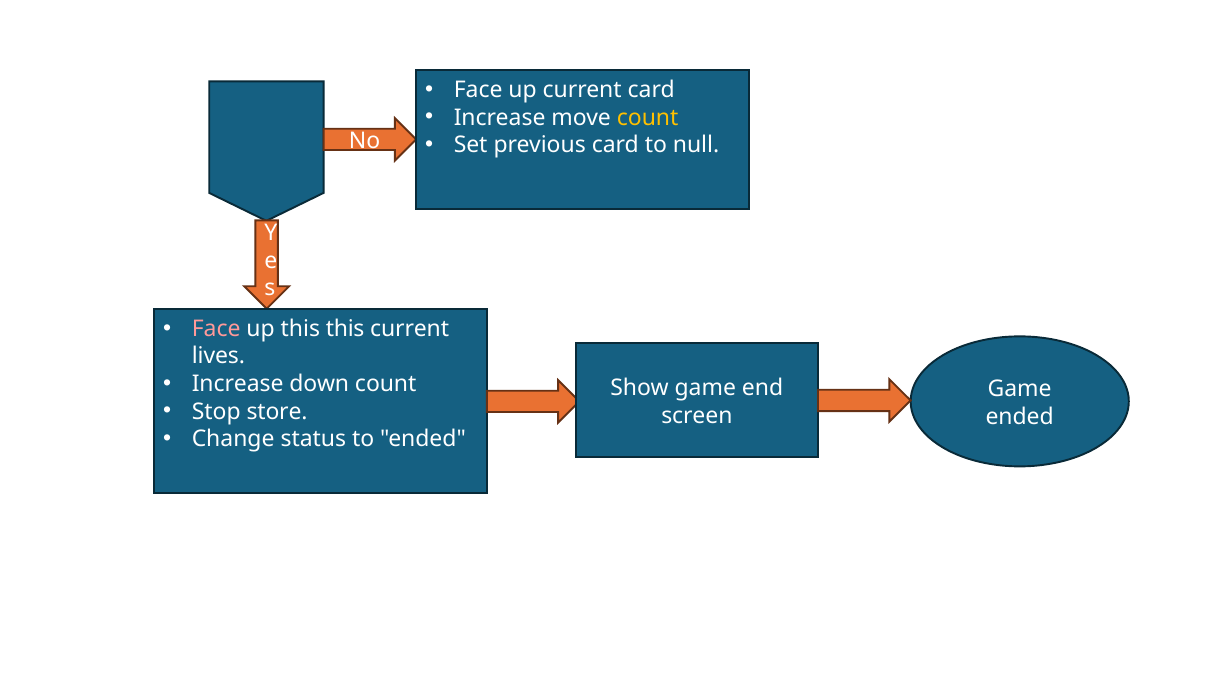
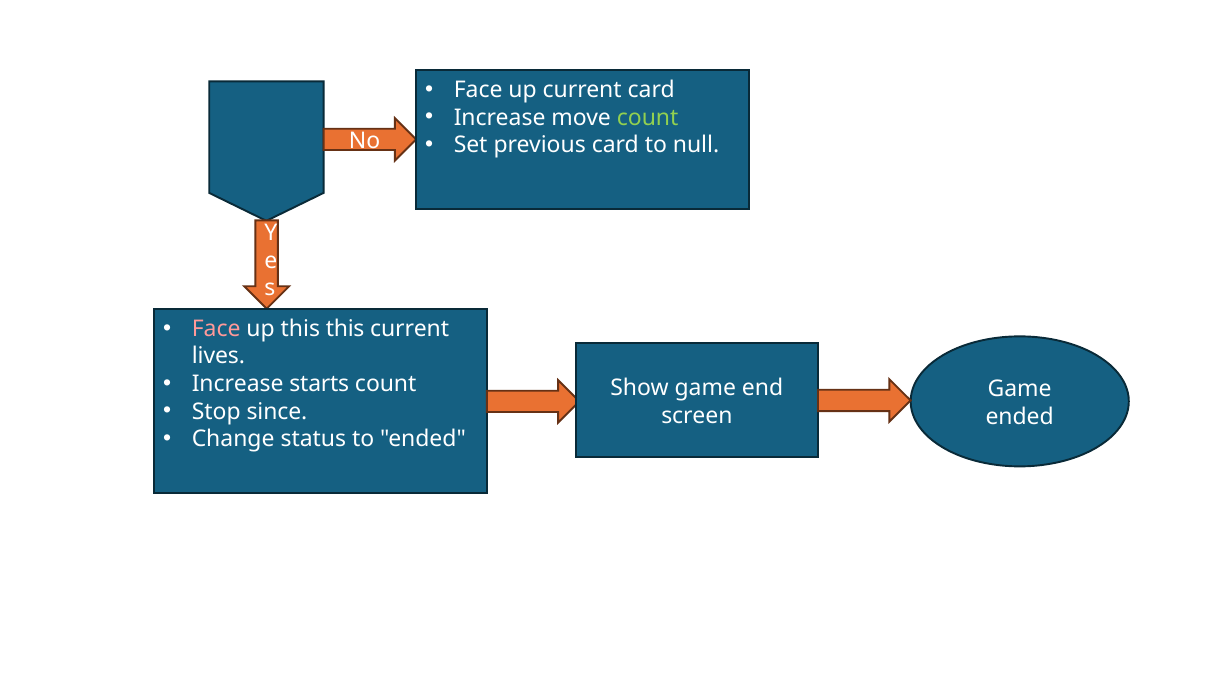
count colour: yellow -> light green (648, 117)
down: down -> starts (319, 384)
store: store -> since (277, 411)
